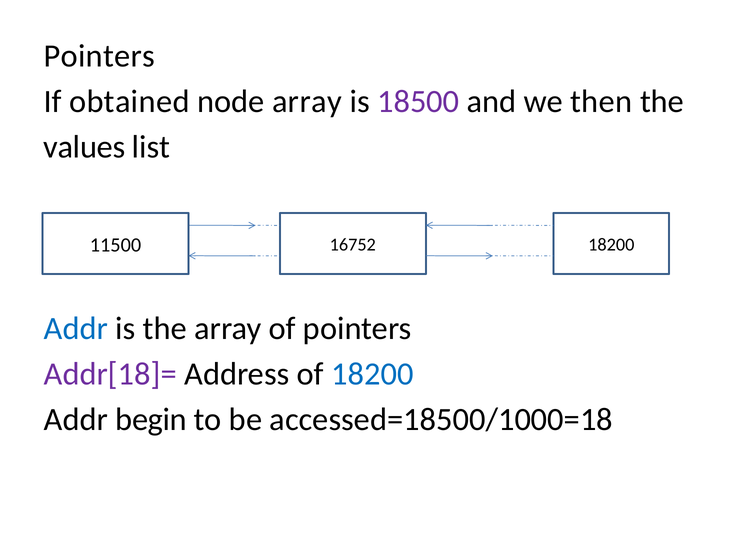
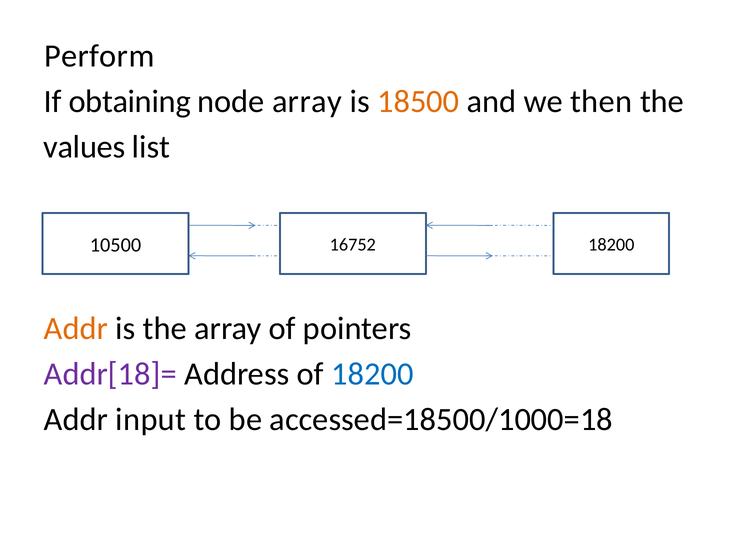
Pointers: Pointers -> Perform (99, 56)
obtained: obtained -> obtaining (130, 101)
18500 colour: purple -> orange (418, 101)
11500: 11500 -> 10500 (116, 245)
Addr colour: blue -> orange (76, 328)
begin: begin -> input (151, 419)
